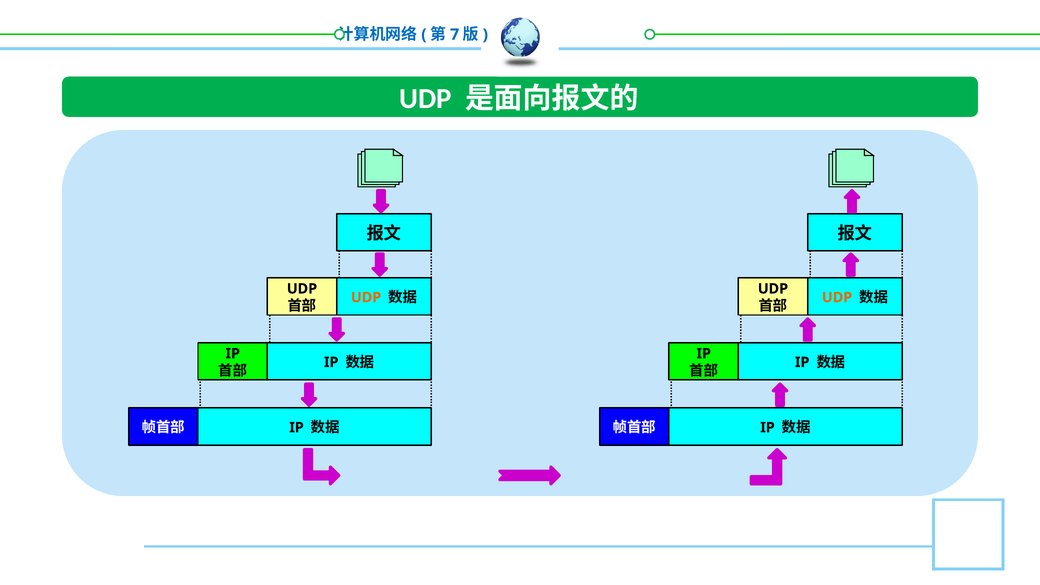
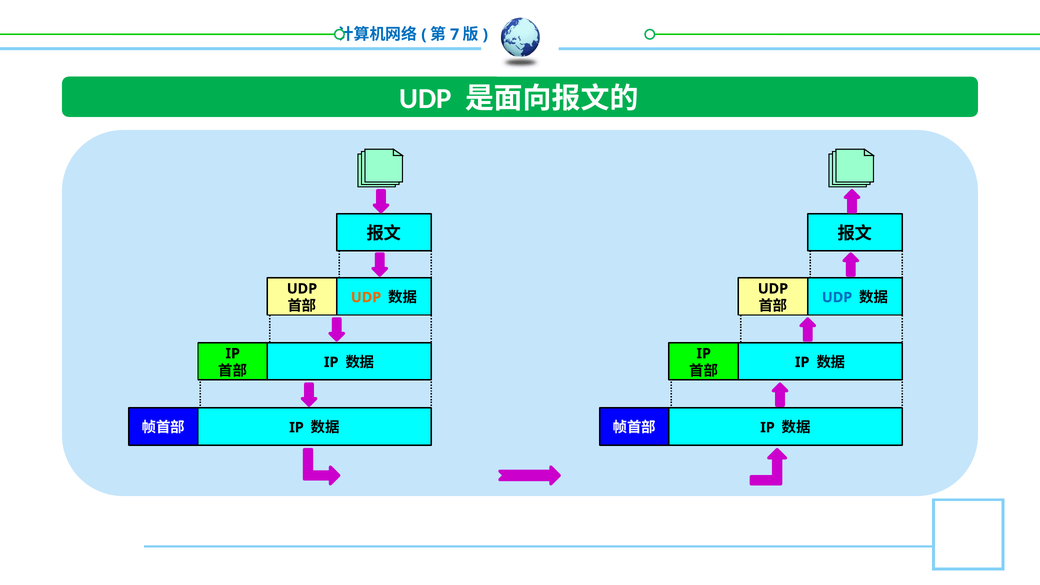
UDP colour: orange -> blue (837, 297)
